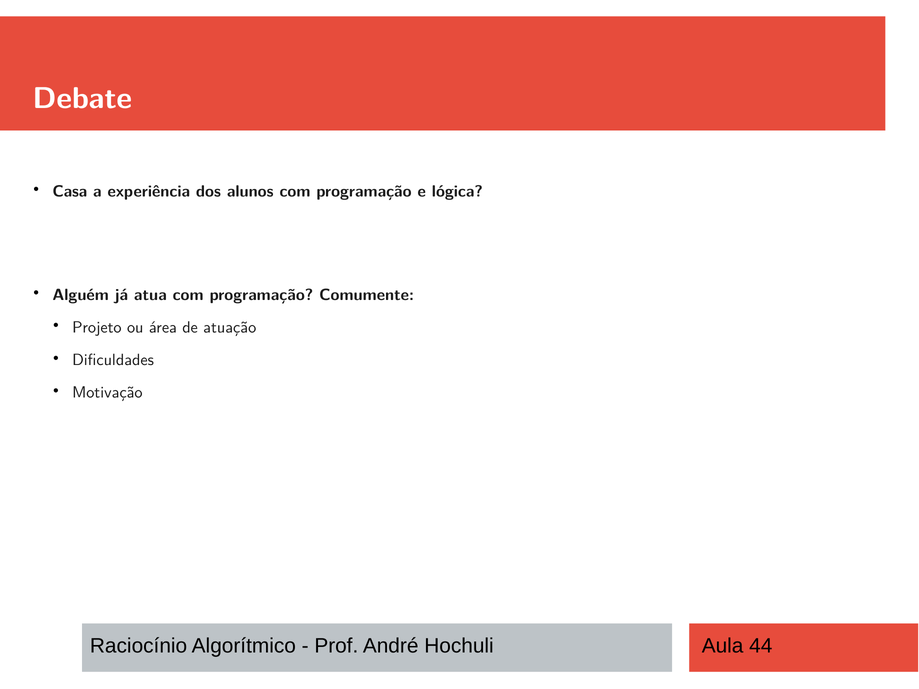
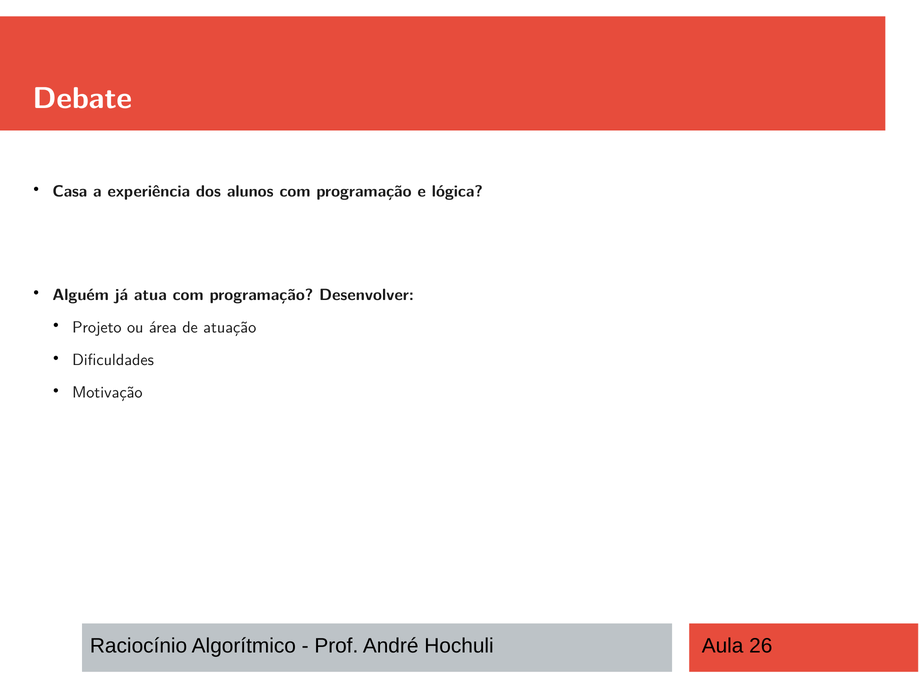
Comumente: Comumente -> Desenvolver (367, 295)
44: 44 -> 26 (761, 646)
